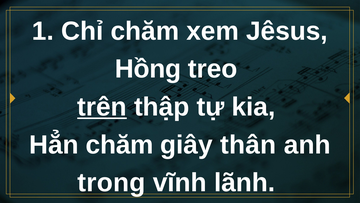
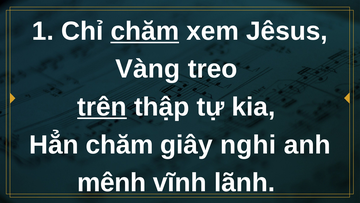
chăm underline: none -> present (145, 31)
Hồng: Hồng -> Vàng (148, 69)
thân: thân -> nghi (248, 144)
trong: trong -> mênh (112, 182)
